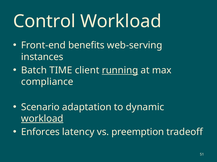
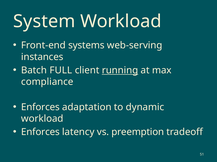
Control: Control -> System (44, 21)
benefits: benefits -> systems (86, 46)
TIME: TIME -> FULL (61, 71)
Scenario: Scenario -> Enforces (40, 108)
workload underline: present -> none (42, 119)
